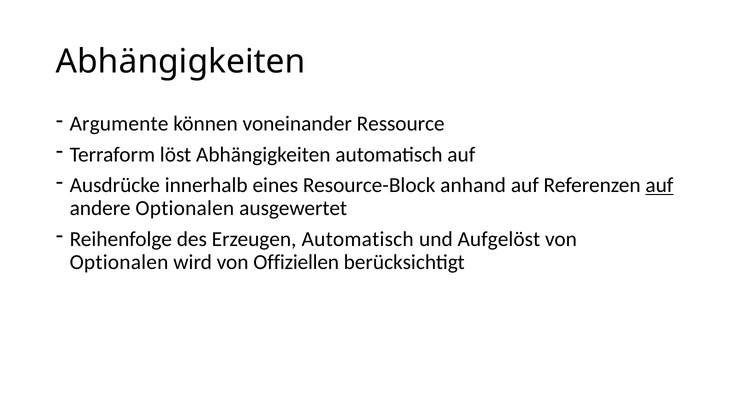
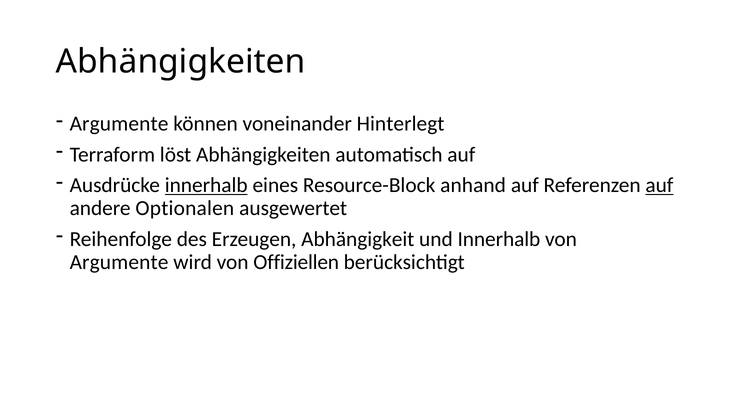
Ressource: Ressource -> Hinterlegt (401, 124)
innerhalb underline: none -> present (206, 185)
Erzeugen Automatisch: Automatisch -> Abhängigkeit (358, 239)
und Aufgelöst: Aufgelöst -> Innerhalb (499, 239)
Optionalen: Optionalen -> Argumente (119, 262)
